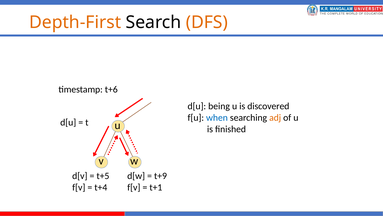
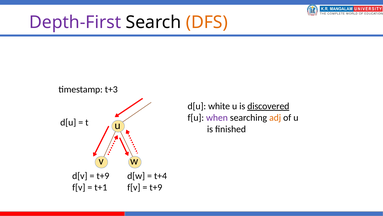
Depth-First colour: orange -> purple (75, 22)
t+6: t+6 -> t+3 (111, 89)
being: being -> white (219, 106)
discovered underline: none -> present (268, 106)
when colour: blue -> purple (217, 117)
t+5: t+5 -> t+9 (103, 175)
t+9: t+9 -> t+4 (161, 175)
t+4: t+4 -> t+1 (101, 187)
t+1: t+1 -> t+9 (156, 187)
